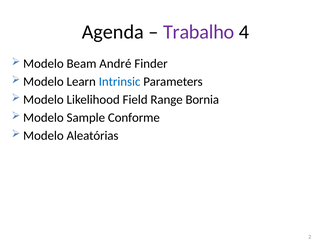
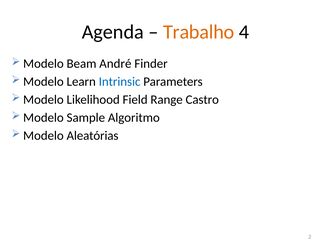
Trabalho colour: purple -> orange (199, 32)
Bornia: Bornia -> Castro (202, 100)
Conforme: Conforme -> Algoritmo (134, 118)
